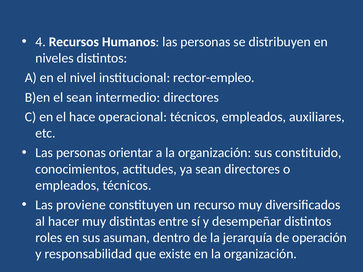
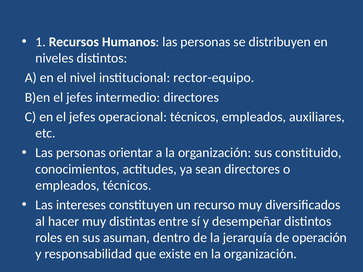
4: 4 -> 1 (41, 42)
rector-empleo: rector-empleo -> rector-equipo (214, 78)
B)en el sean: sean -> jefes (79, 97)
en el hace: hace -> jefes (82, 117)
proviene: proviene -> intereses (81, 205)
